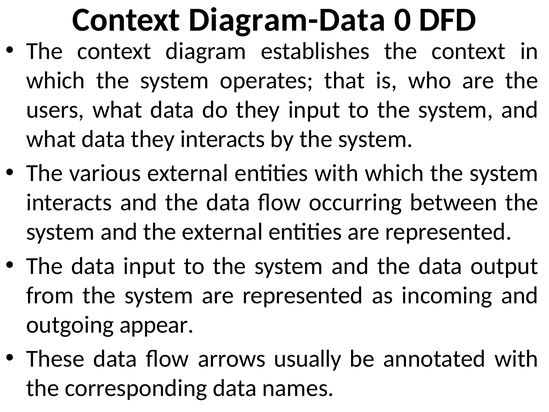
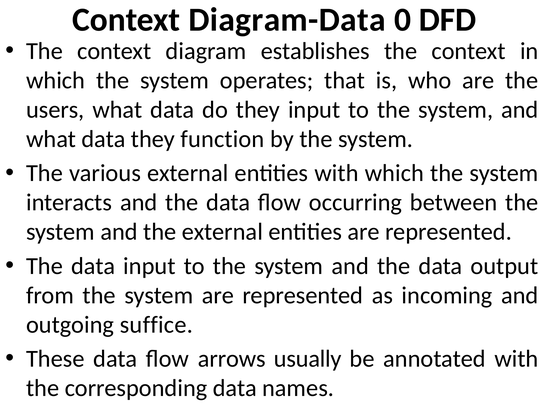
they interacts: interacts -> function (222, 139)
appear: appear -> suffice (156, 324)
